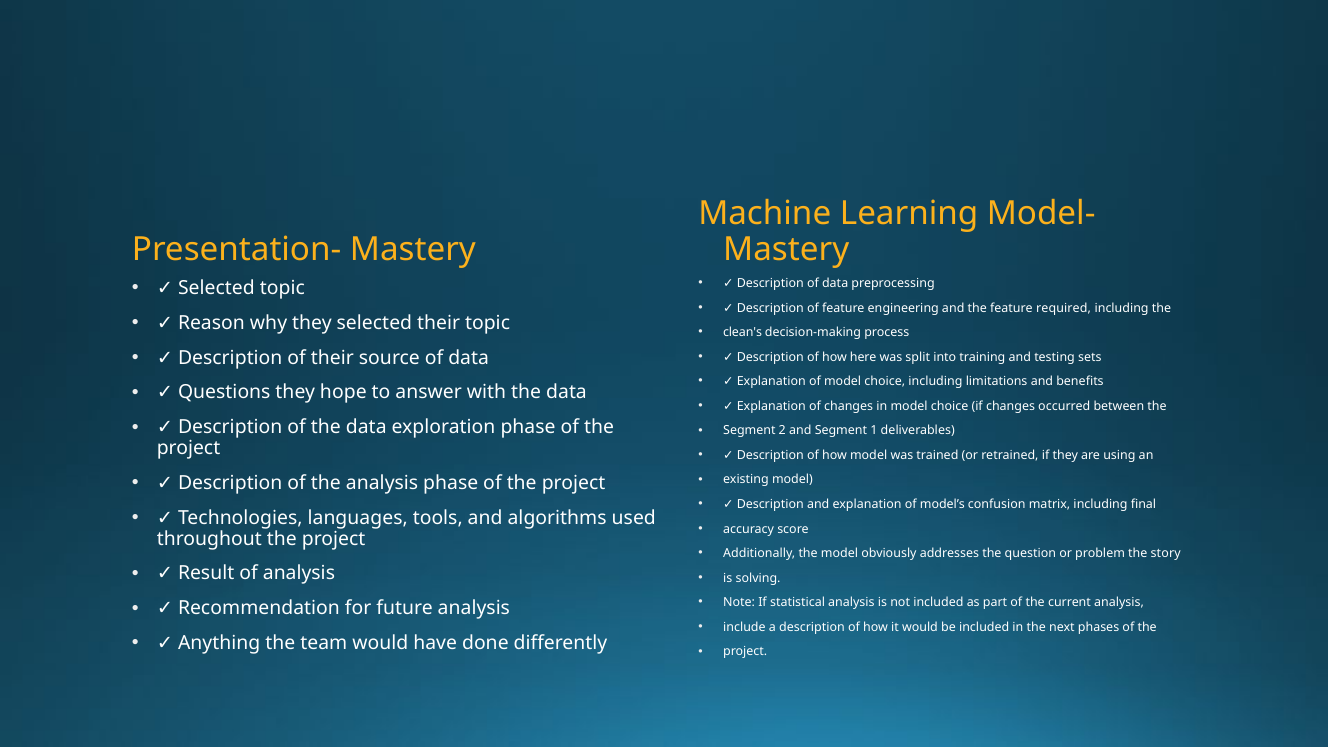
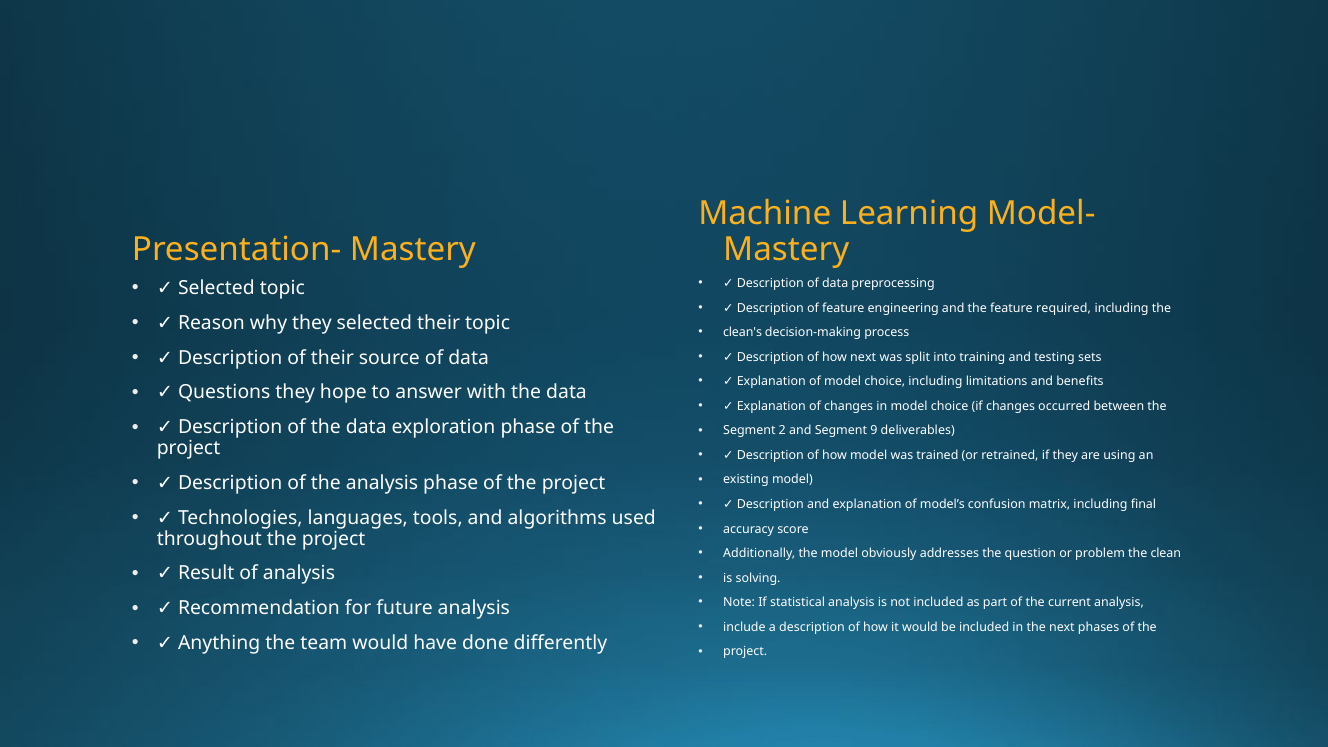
how here: here -> next (863, 357)
1: 1 -> 9 (874, 431)
story: story -> clean (1166, 553)
